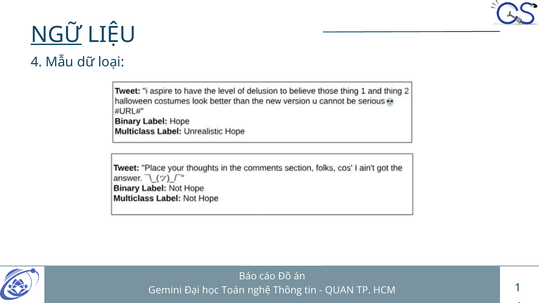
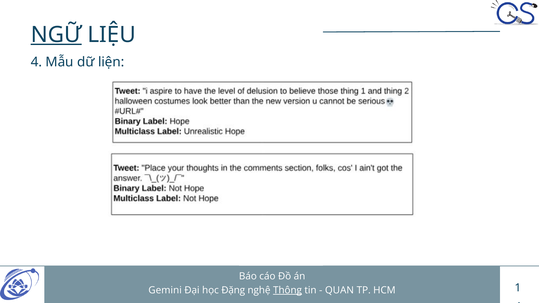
loại: loại -> liện (111, 62)
Toán: Toán -> Đặng (233, 290)
Thông underline: none -> present (288, 290)
